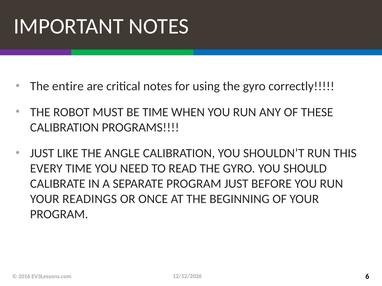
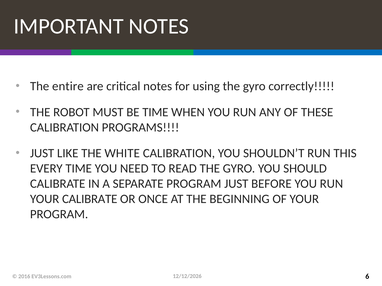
ANGLE: ANGLE -> WHITE (122, 153)
YOUR READINGS: READINGS -> CALIBRATE (90, 199)
